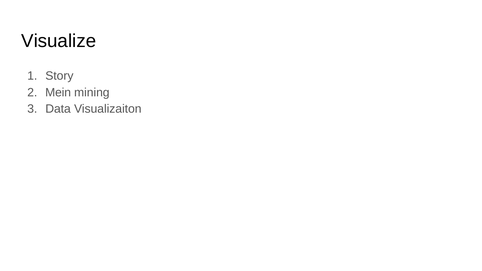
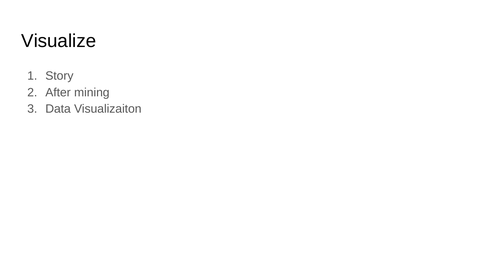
Mein: Mein -> After (58, 92)
